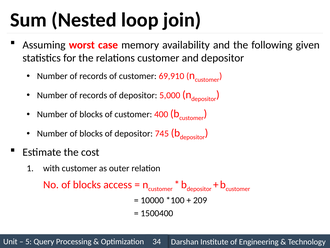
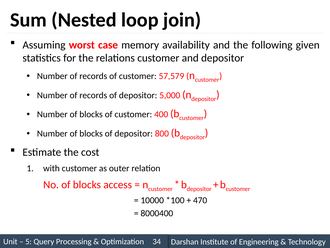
69,910: 69,910 -> 57,579 (171, 76)
745: 745 -> 800 (162, 133)
209: 209 -> 470 (200, 200)
1500400: 1500400 -> 8000400 (157, 213)
